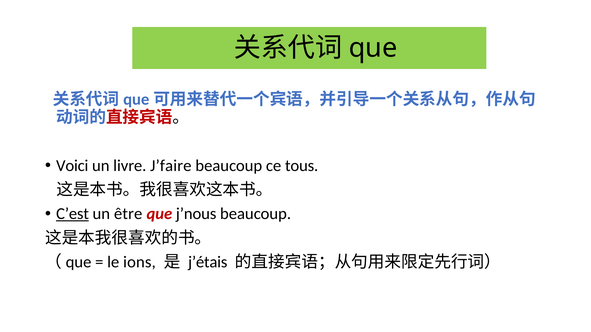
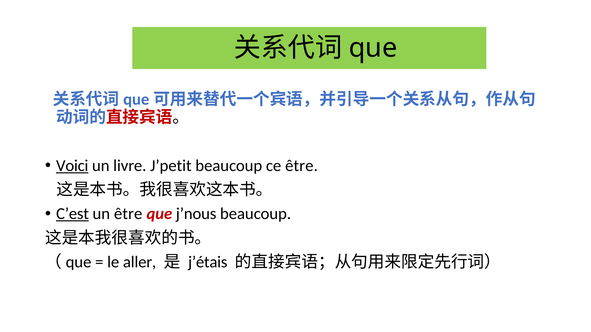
Voici underline: none -> present (72, 166)
J’faire: J’faire -> J’petit (171, 166)
ce tous: tous -> être (301, 166)
ions: ions -> aller (140, 262)
